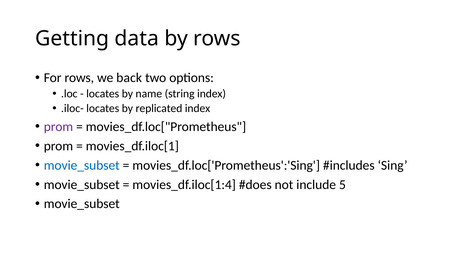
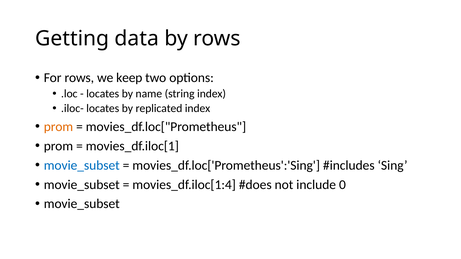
back: back -> keep (129, 78)
prom colour: purple -> orange (58, 127)
5: 5 -> 0 (342, 185)
